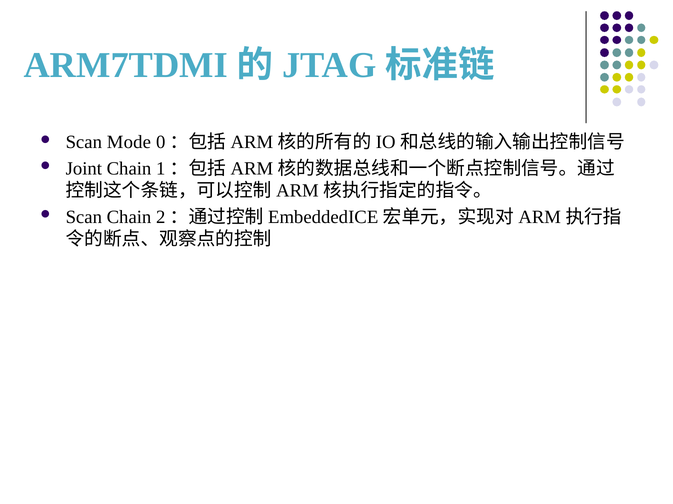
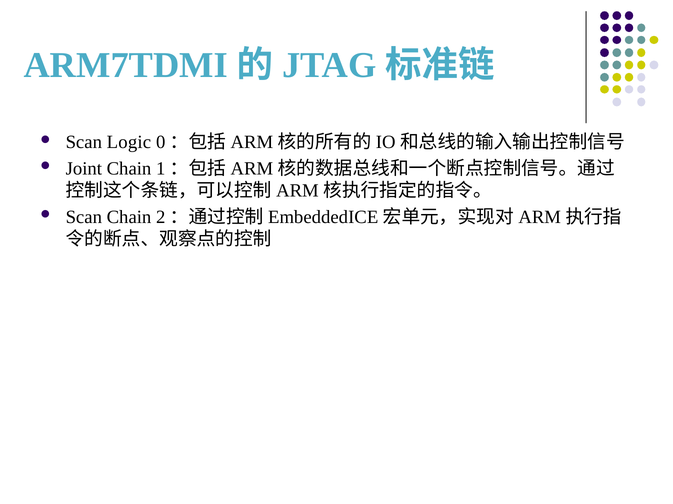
Mode: Mode -> Logic (129, 142)
